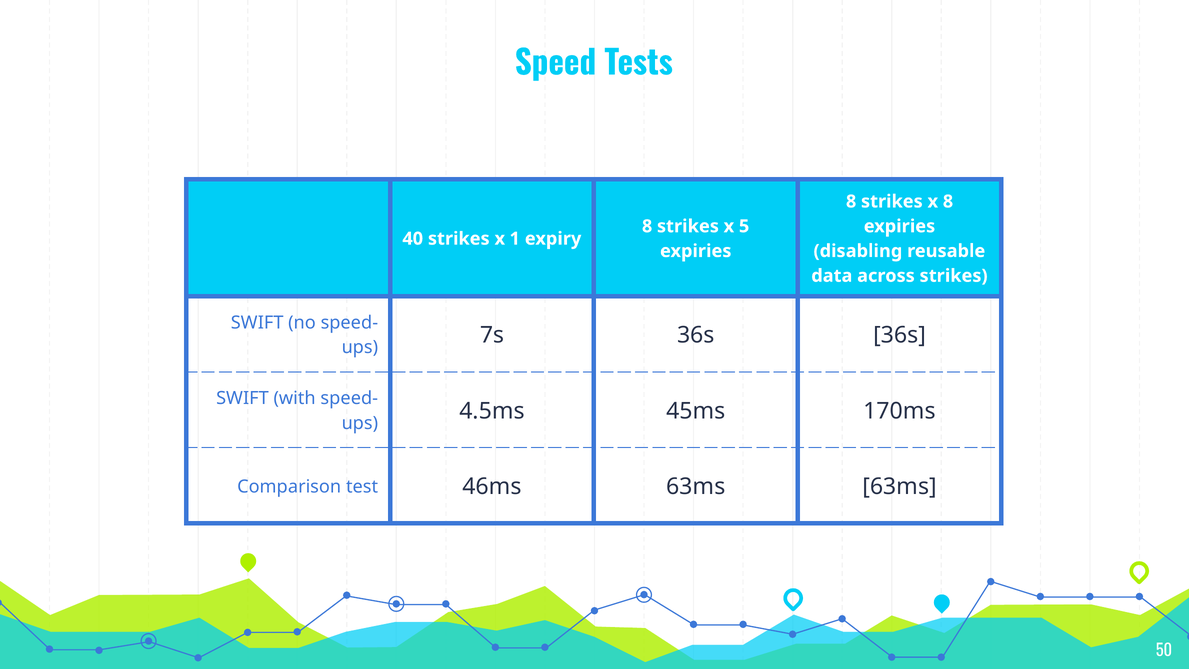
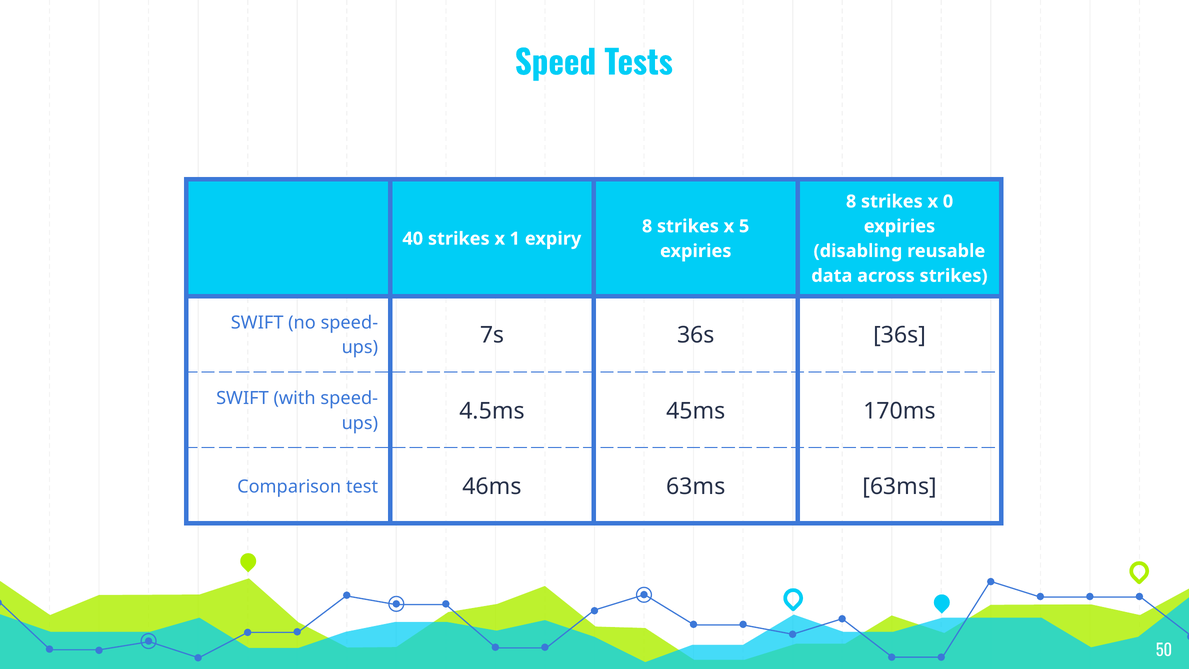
x 8: 8 -> 0 (948, 201)
